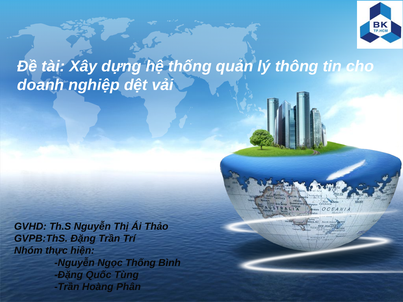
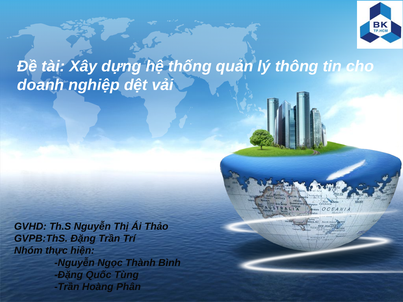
Ngọc Thống: Thống -> Thành (140, 263)
